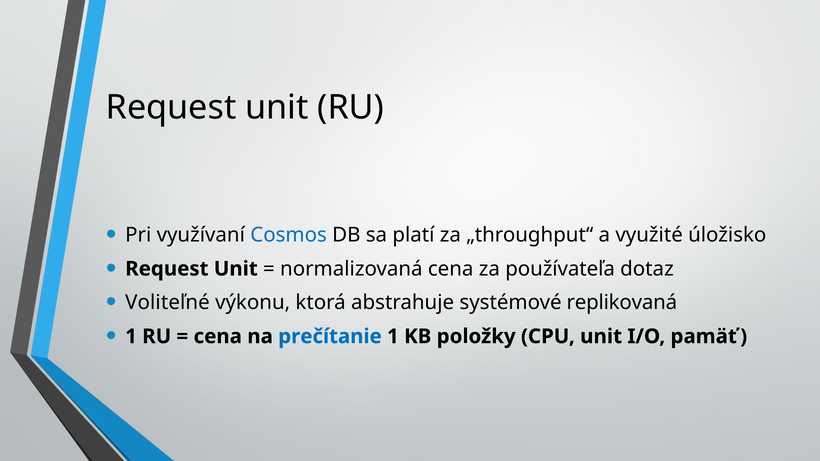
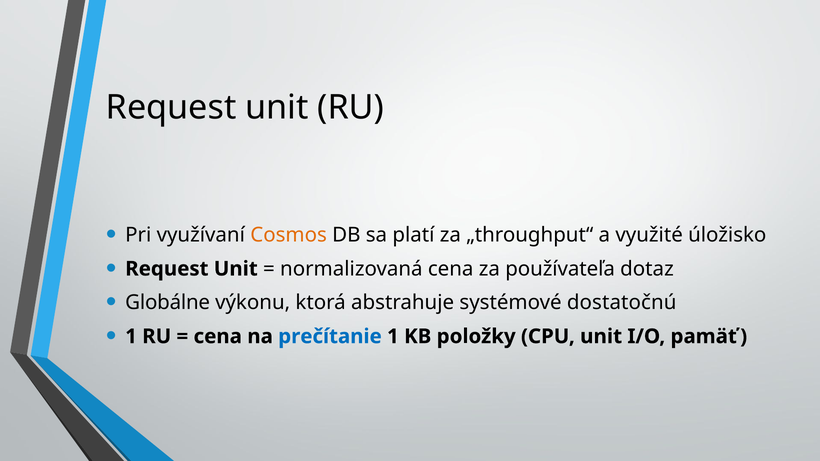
Cosmos colour: blue -> orange (289, 235)
Voliteľné: Voliteľné -> Globálne (168, 303)
replikovaná: replikovaná -> dostatočnú (622, 303)
